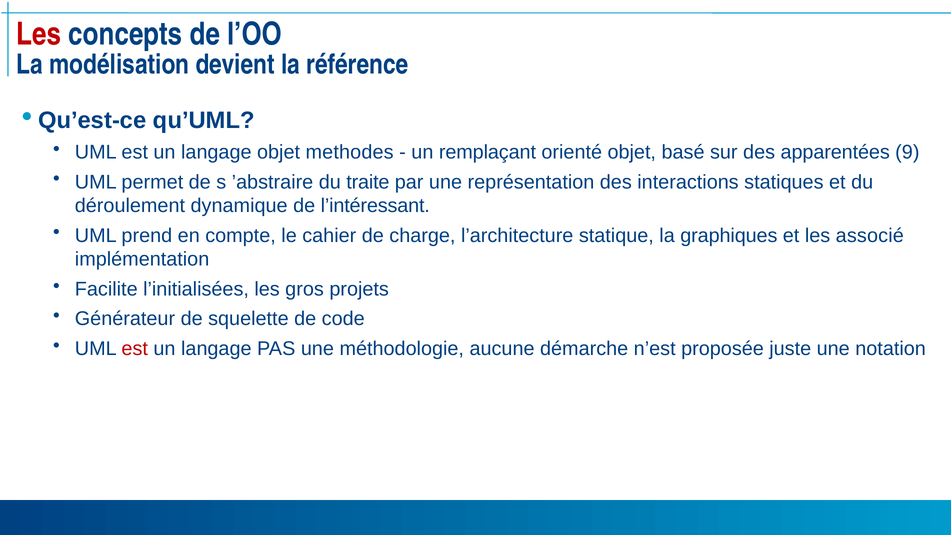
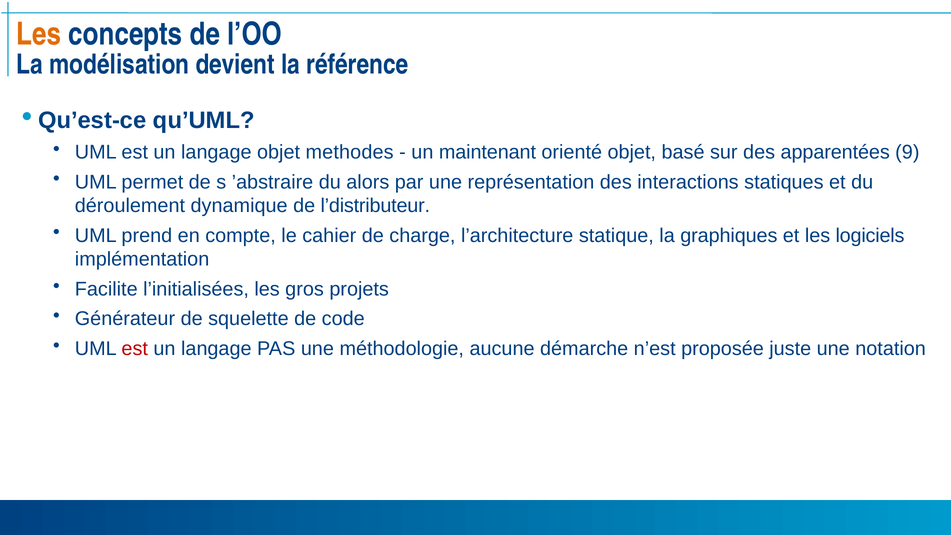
Les colour: red -> orange (39, 34)
remplaçant: remplaçant -> maintenant (487, 152)
traite: traite -> alors (368, 182)
l’intéressant: l’intéressant -> l’distributeur (375, 206)
associé: associé -> logiciels (870, 236)
